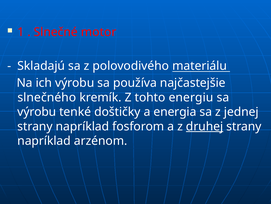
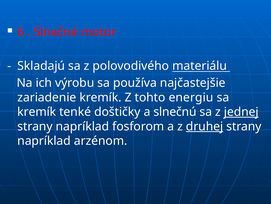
1: 1 -> 6 (21, 32)
slnečného: slnečného -> zariadenie (47, 97)
výrobu: výrobu -> kremík (37, 112)
energia: energia -> slnečnú (175, 112)
jednej underline: none -> present (241, 112)
